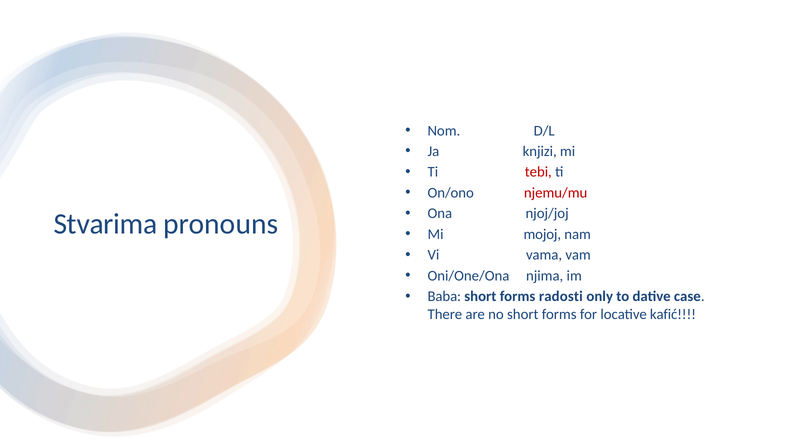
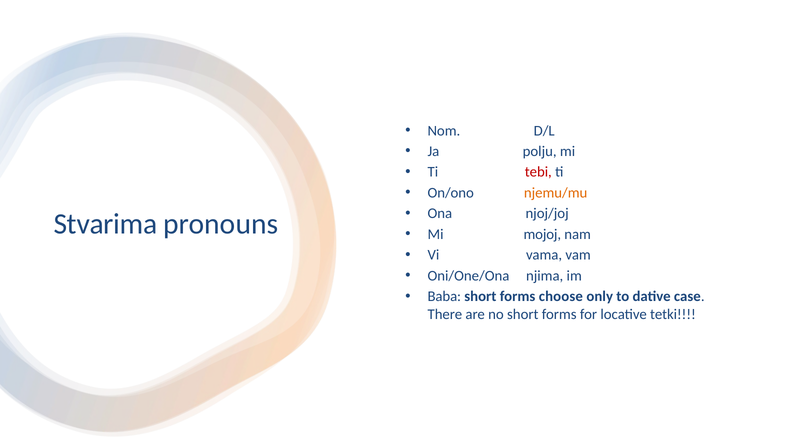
knjizi: knjizi -> polju (540, 151)
njemu/mu colour: red -> orange (556, 193)
radosti: radosti -> choose (561, 296)
kafić: kafić -> tetki (673, 314)
